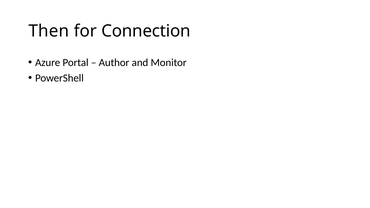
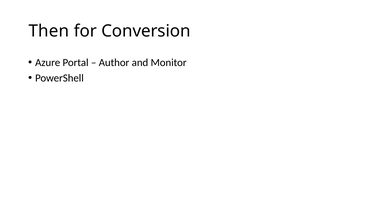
Connection: Connection -> Conversion (146, 31)
